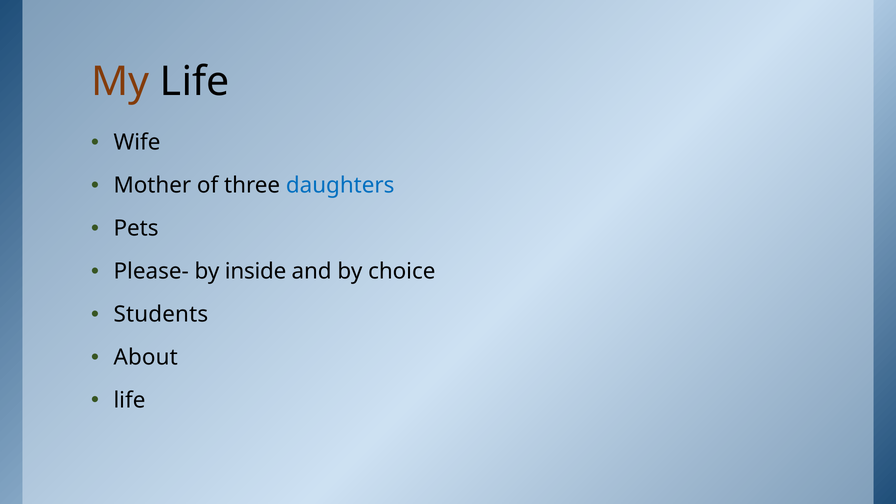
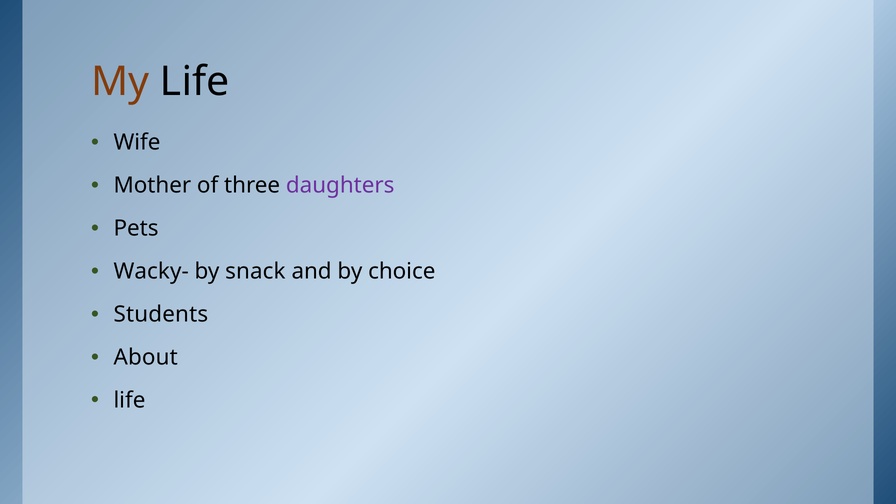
daughters colour: blue -> purple (340, 186)
Please-: Please- -> Wacky- (151, 271)
inside: inside -> snack (255, 271)
